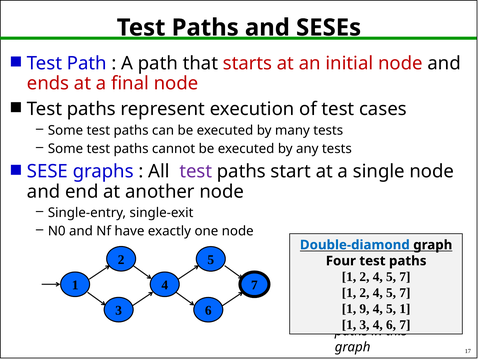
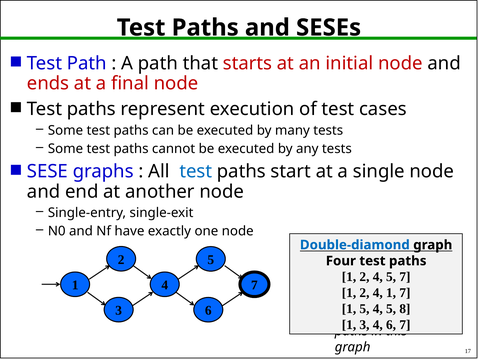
test colour: purple -> blue (196, 171)
5: 5 -> 1 (391, 292)
9: 9 -> 5 (364, 308)
1: 1 -> 8 (405, 308)
